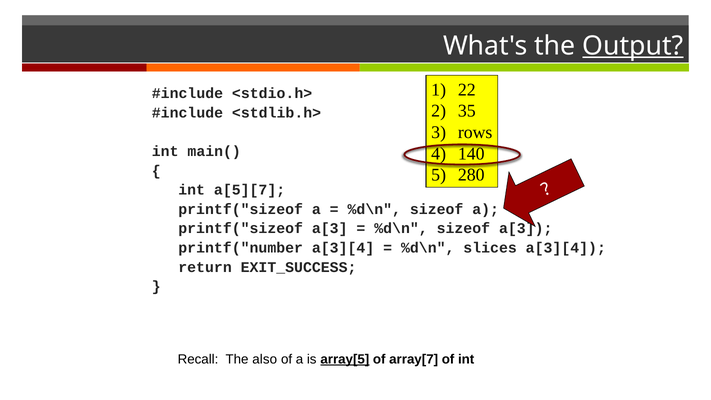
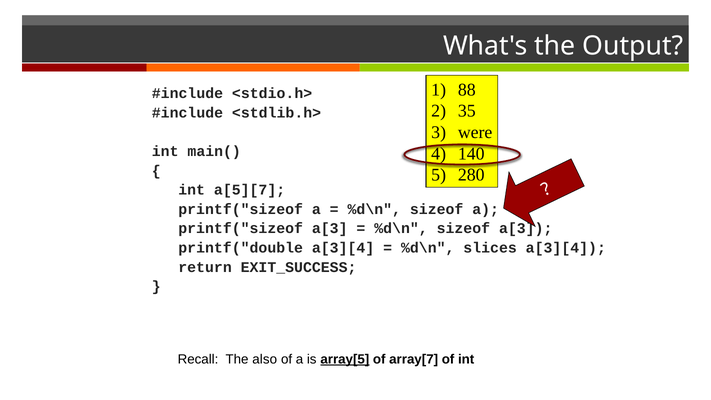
Output underline: present -> none (633, 46)
22: 22 -> 88 (467, 90)
rows: rows -> were (475, 132)
printf("number: printf("number -> printf("double (241, 248)
